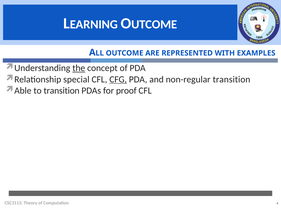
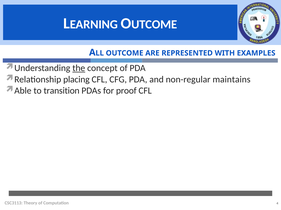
special: special -> placing (76, 80)
CFG underline: present -> none (118, 80)
non-regular transition: transition -> maintains (232, 80)
